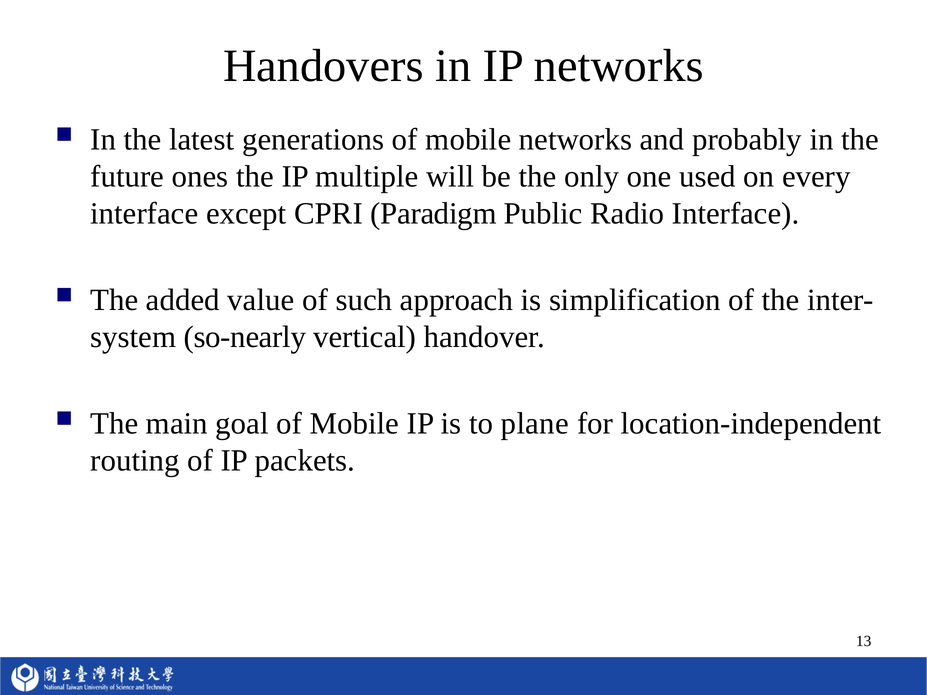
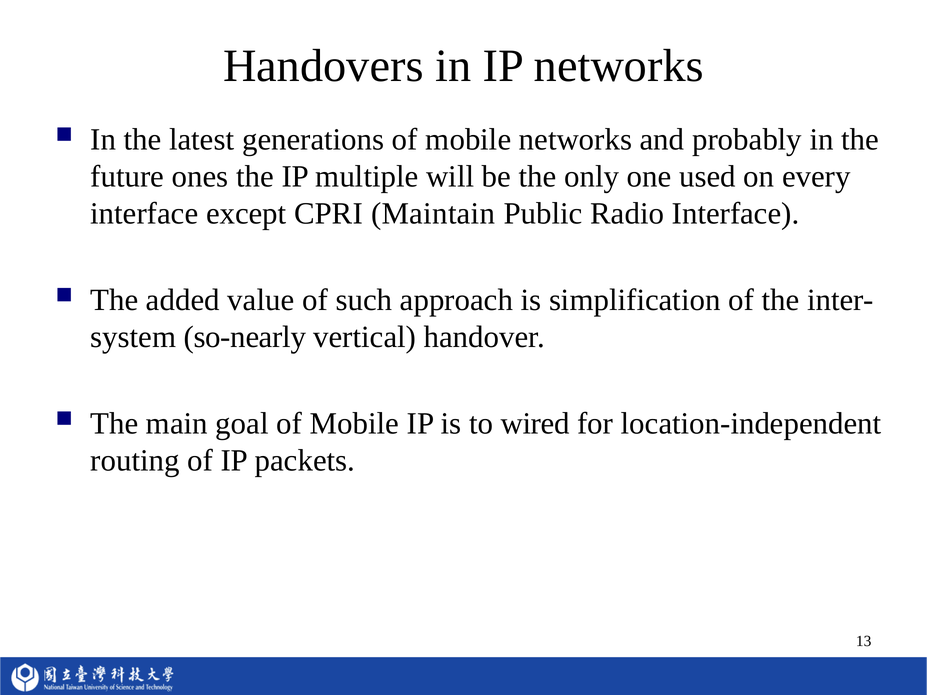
Paradigm: Paradigm -> Maintain (433, 214)
plane: plane -> wired (535, 424)
